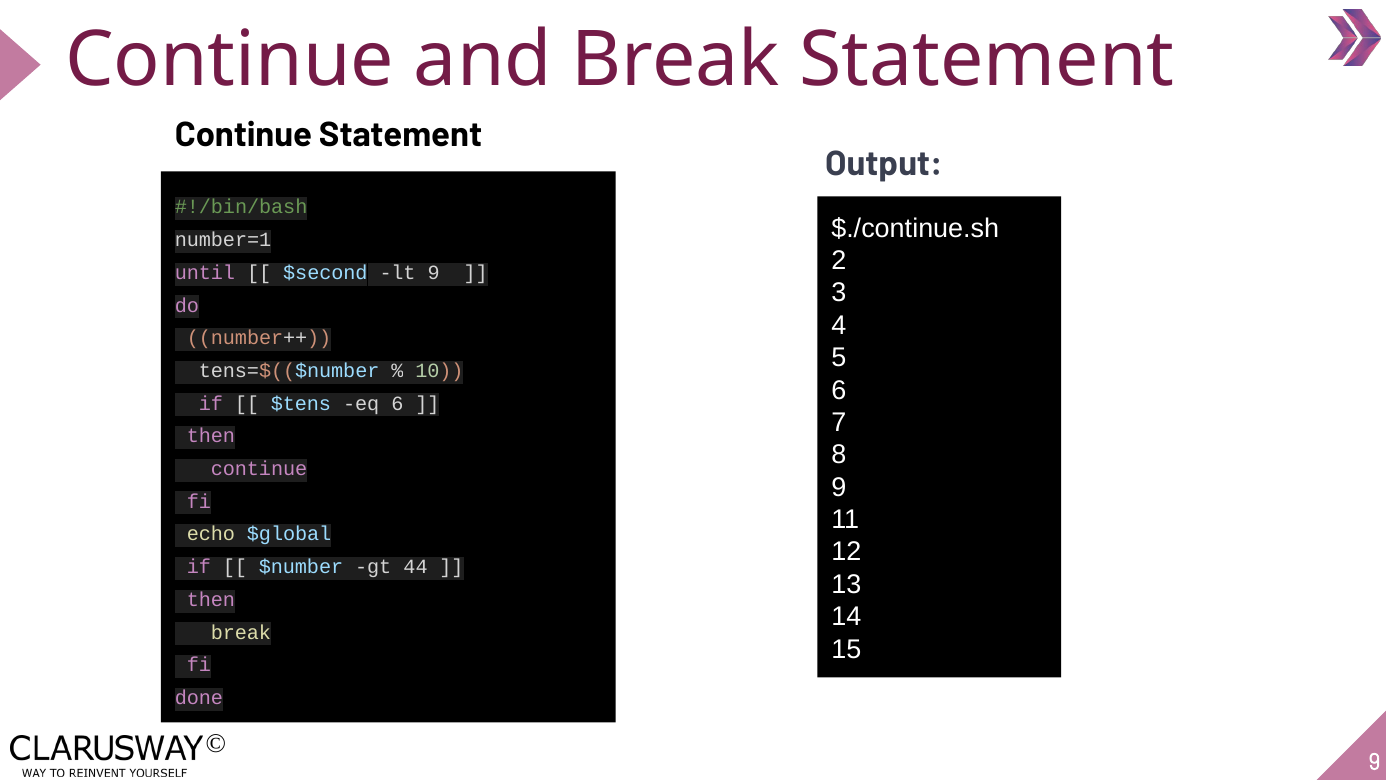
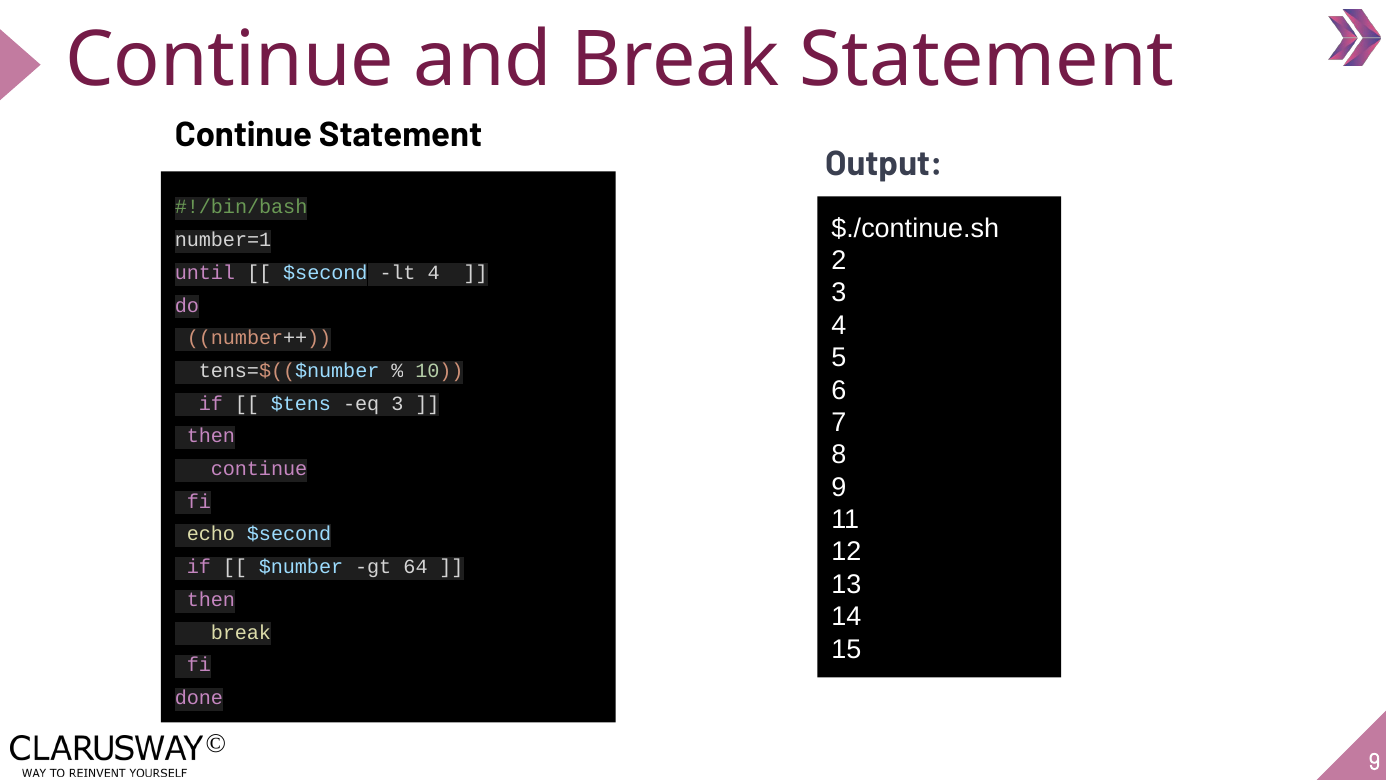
lt 9: 9 -> 4 (434, 273)
eq 6: 6 -> 3 (398, 403)
echo $global: $global -> $second (289, 534)
44: 44 -> 64 (416, 567)
